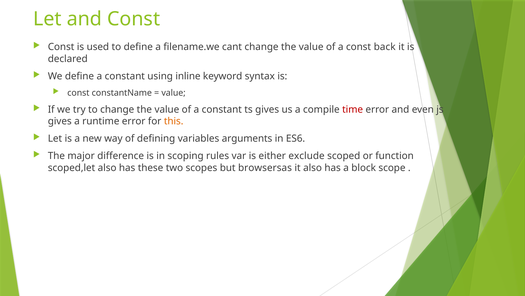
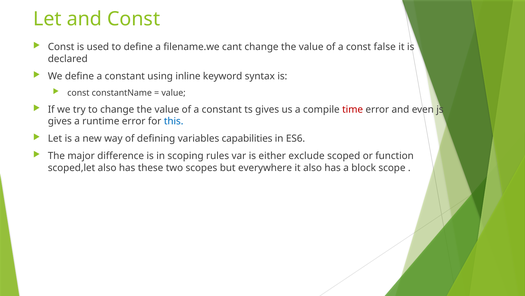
back: back -> false (385, 47)
this colour: orange -> blue (174, 121)
arguments: arguments -> capabilities (247, 138)
browsersas: browsersas -> everywhere (265, 168)
